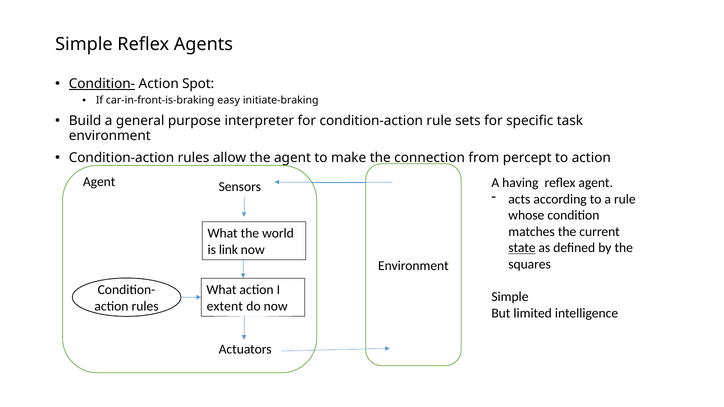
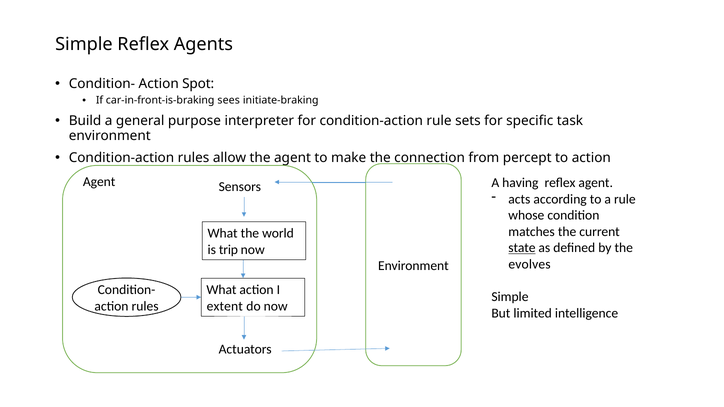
Condition- underline: present -> none (102, 84)
easy: easy -> sees (229, 100)
link: link -> trip (228, 250)
squares: squares -> evolves (530, 264)
